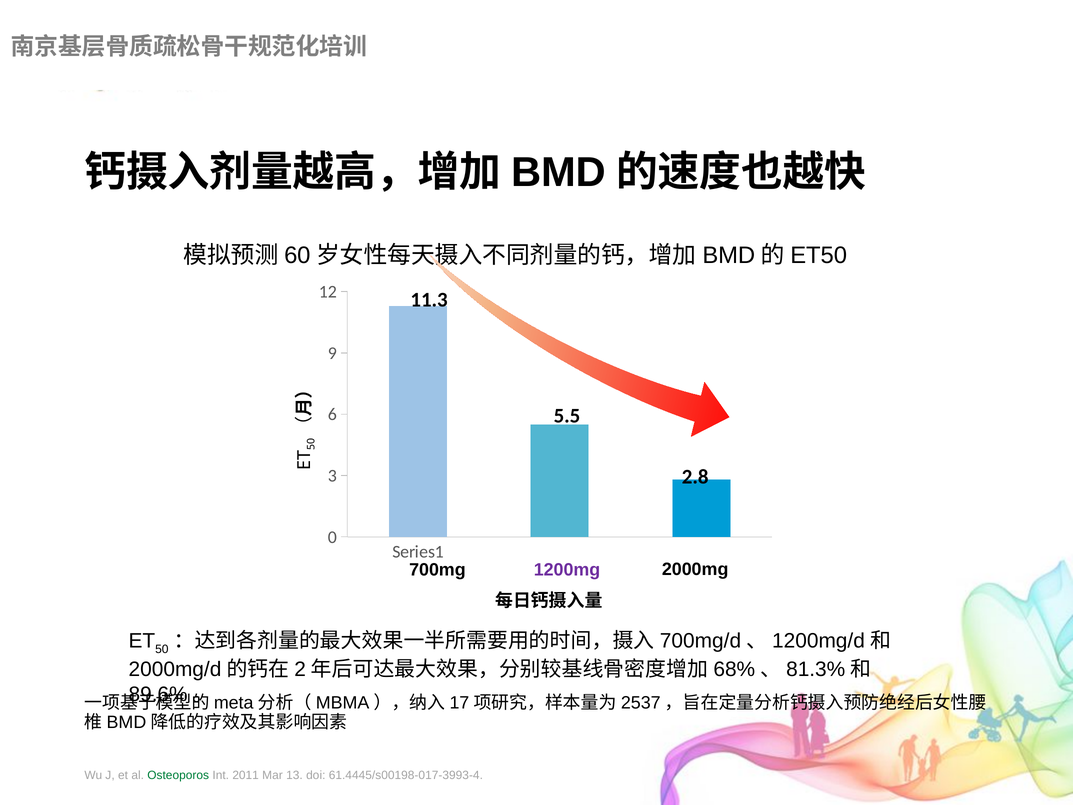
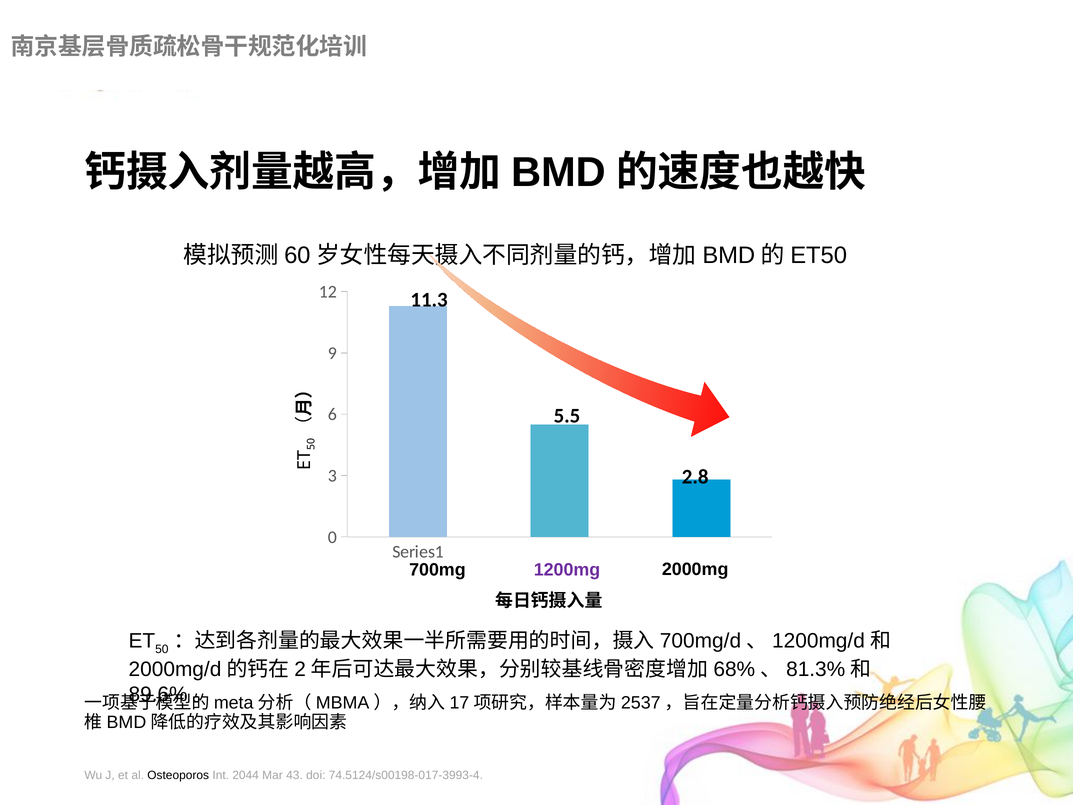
Osteoporos colour: green -> black (178, 775)
2011: 2011 -> 2044 (246, 775)
13: 13 -> 43 (294, 775)
61.4445/s00198-017-3993-4: 61.4445/s00198-017-3993-4 -> 74.5124/s00198-017-3993-4 (406, 775)
